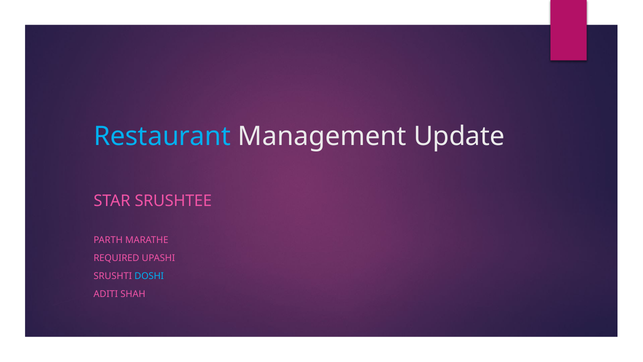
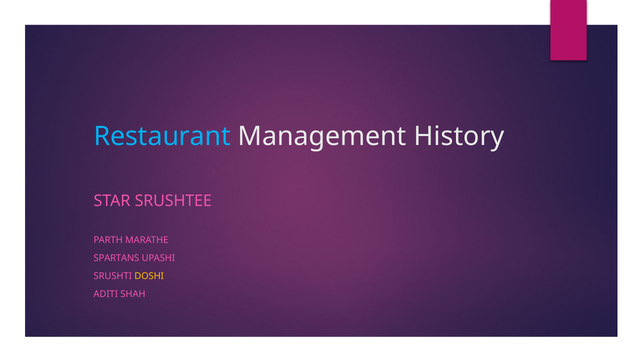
Update: Update -> History (459, 136)
REQUIRED: REQUIRED -> SPARTANS (116, 258)
DOSHI colour: light blue -> yellow (149, 276)
